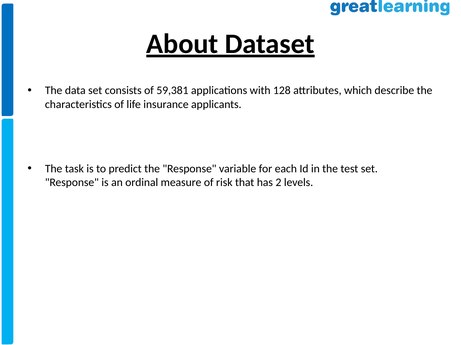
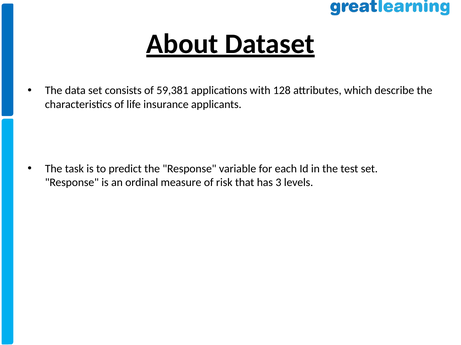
2: 2 -> 3 (278, 183)
